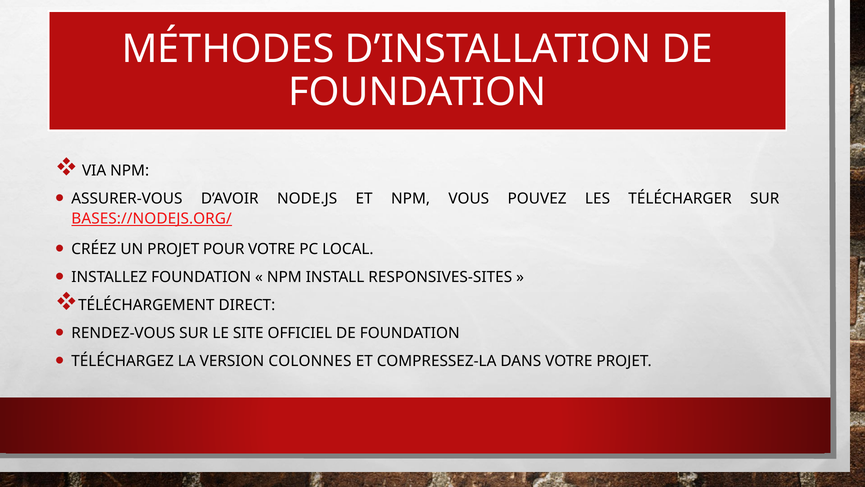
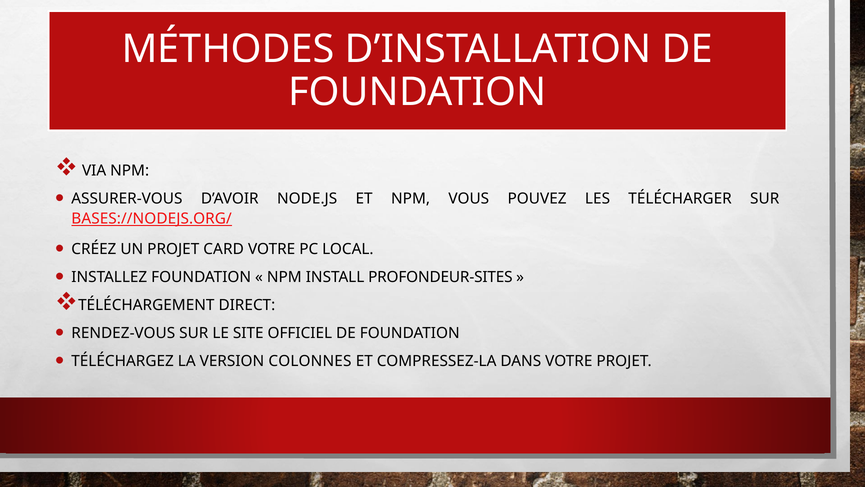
POUR: POUR -> CARD (224, 249)
RESPONSIVES-SITES: RESPONSIVES-SITES -> PROFONDEUR-SITES (440, 277)
